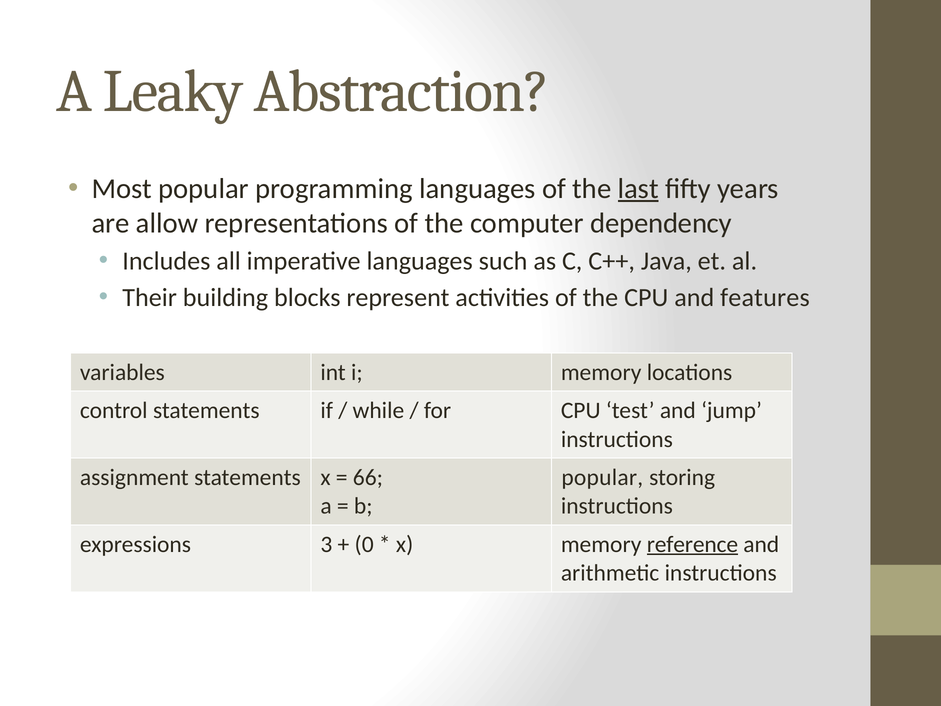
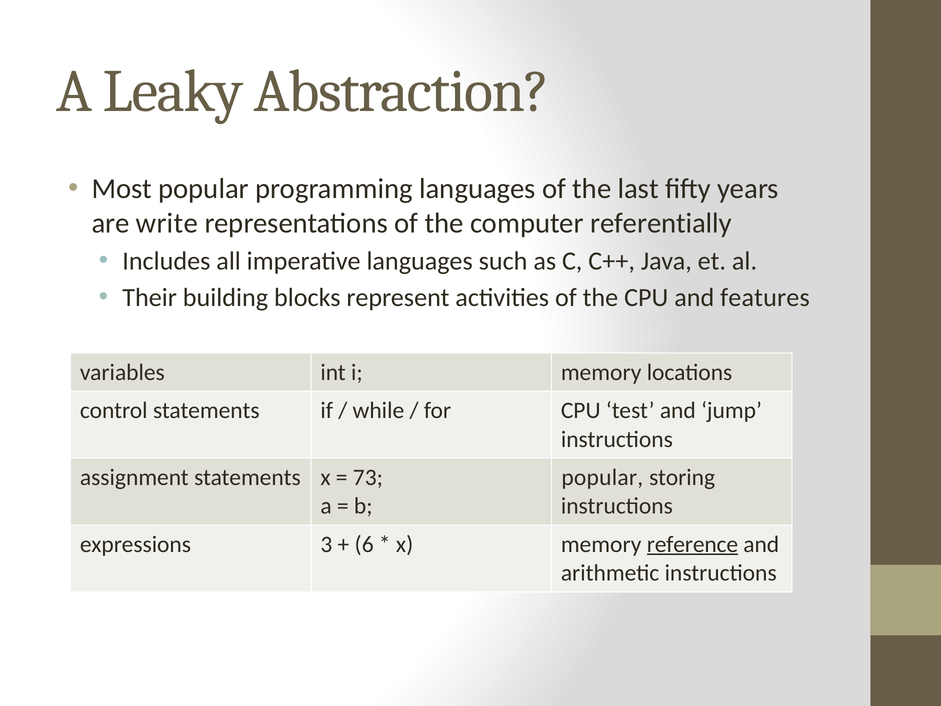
last underline: present -> none (638, 189)
allow: allow -> write (167, 223)
dependency: dependency -> referentially (661, 223)
66: 66 -> 73 (368, 477)
0: 0 -> 6 (364, 544)
